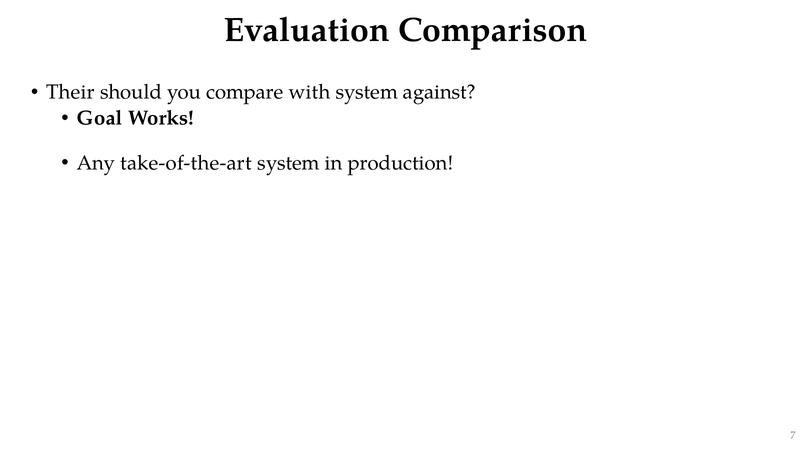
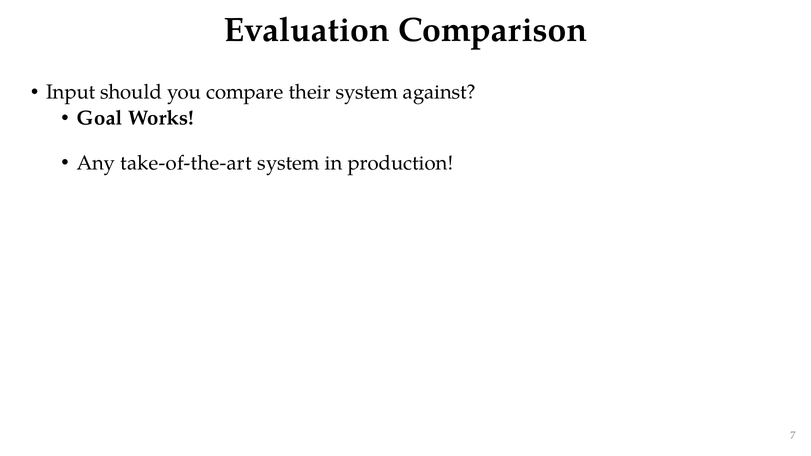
Their: Their -> Input (71, 92)
with: with -> their (310, 92)
